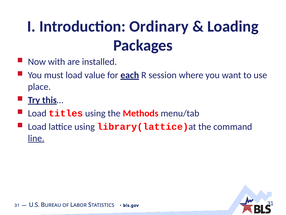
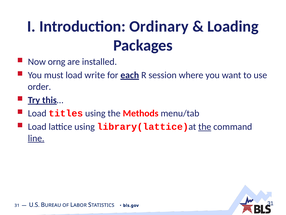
with: with -> orng (57, 62)
value: value -> write (95, 75)
place: place -> order (39, 86)
the underline: none -> present (205, 127)
